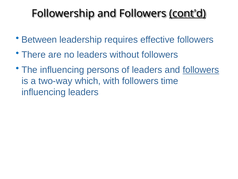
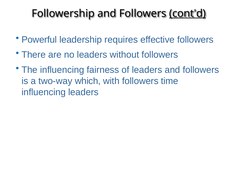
Between: Between -> Powerful (39, 40)
persons: persons -> fairness (103, 70)
followers underline: present -> none (201, 70)
